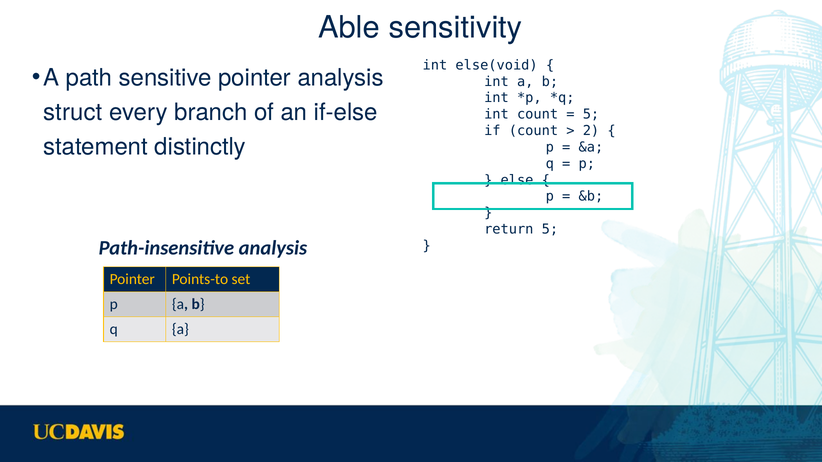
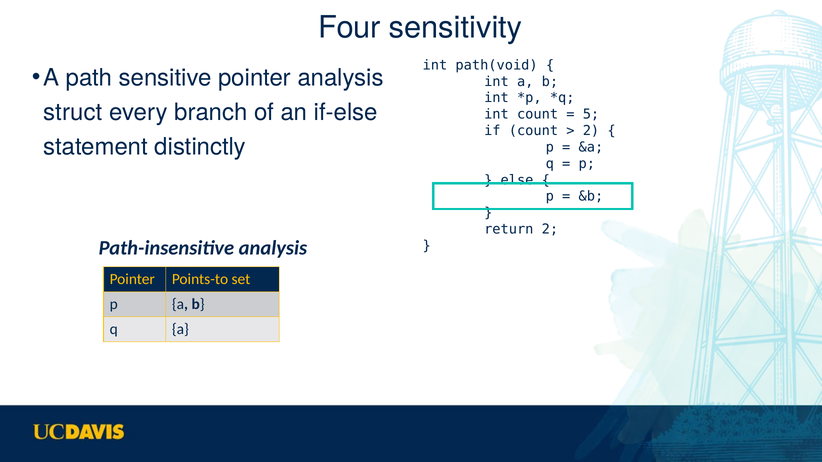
Able: Able -> Four (349, 27)
else(void: else(void -> path(void (497, 65)
return 5: 5 -> 2 (550, 230)
